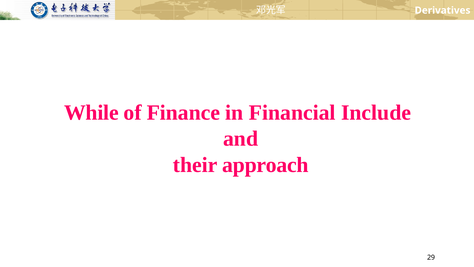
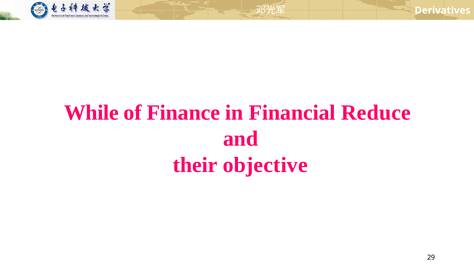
Include: Include -> Reduce (376, 113)
approach: approach -> objective (265, 165)
